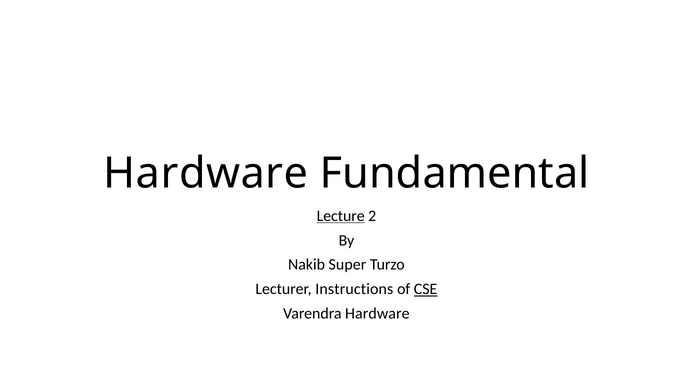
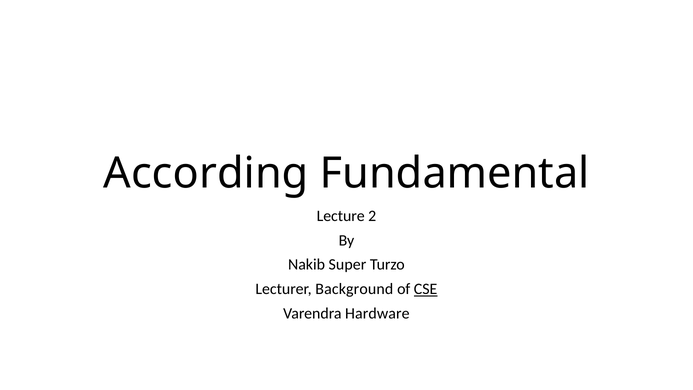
Hardware: Hardware -> According (206, 173)
Lecture underline: present -> none (341, 216)
Instructions: Instructions -> Background (354, 289)
